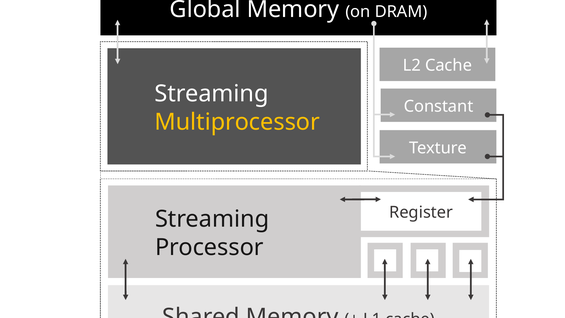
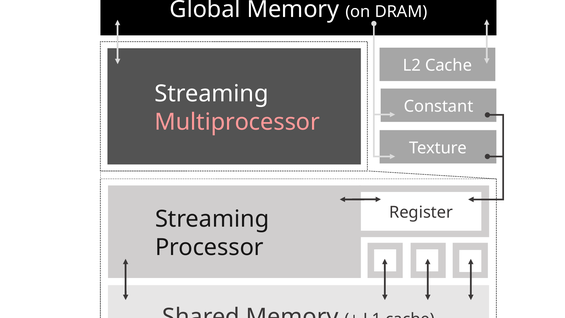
Multiprocessor colour: yellow -> pink (237, 122)
